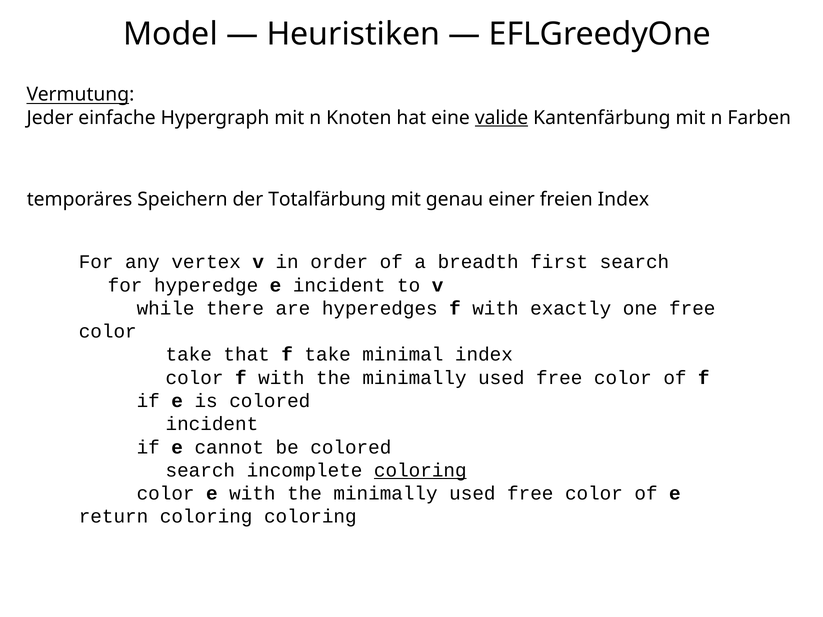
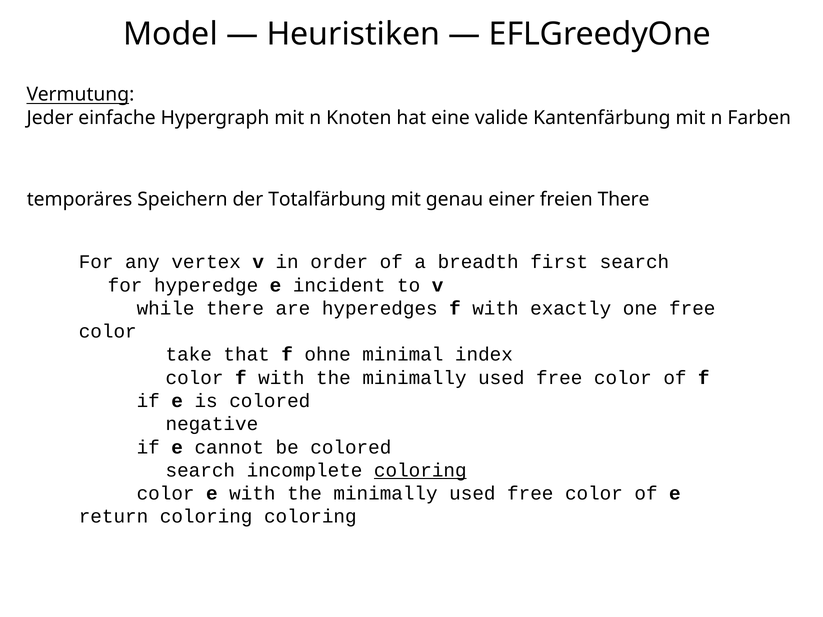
valide underline: present -> none (502, 118)
freien Index: Index -> There (624, 200)
f take: take -> ohne (328, 355)
incident: incident -> negative (212, 424)
